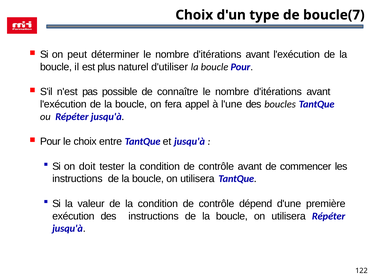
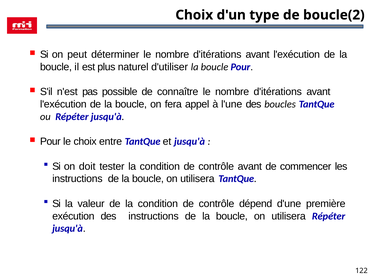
boucle(7: boucle(7 -> boucle(2 (334, 15)
